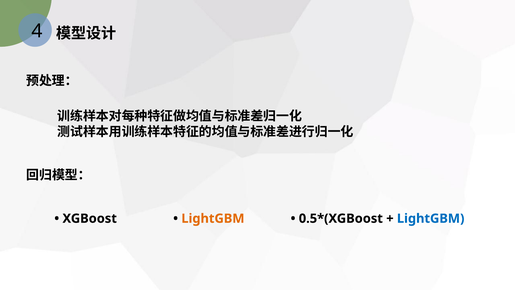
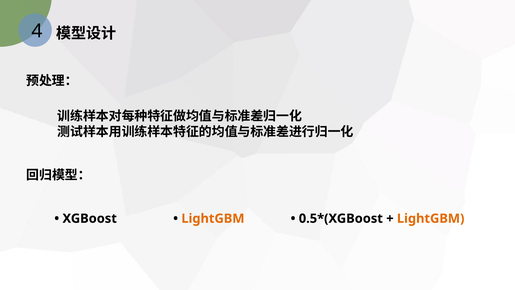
LightGBM colour: blue -> orange (431, 218)
